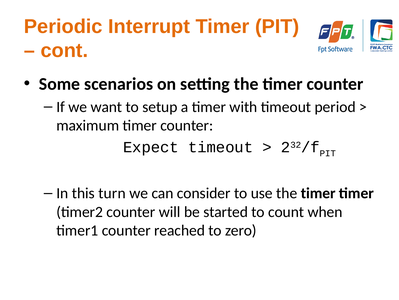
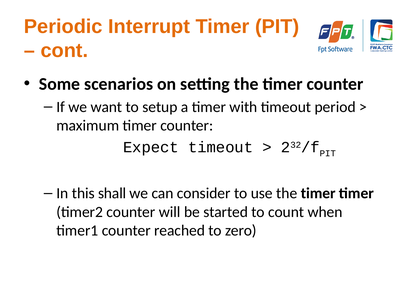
turn: turn -> shall (112, 193)
